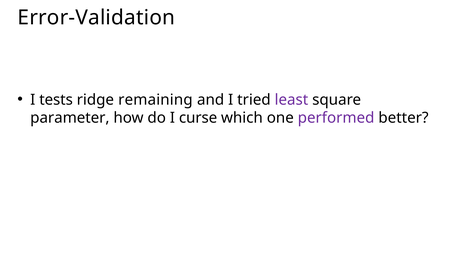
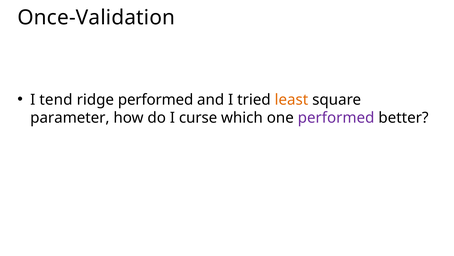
Error-Validation: Error-Validation -> Once-Validation (96, 18)
tests: tests -> tend (56, 99)
ridge remaining: remaining -> performed (156, 99)
least colour: purple -> orange (291, 99)
